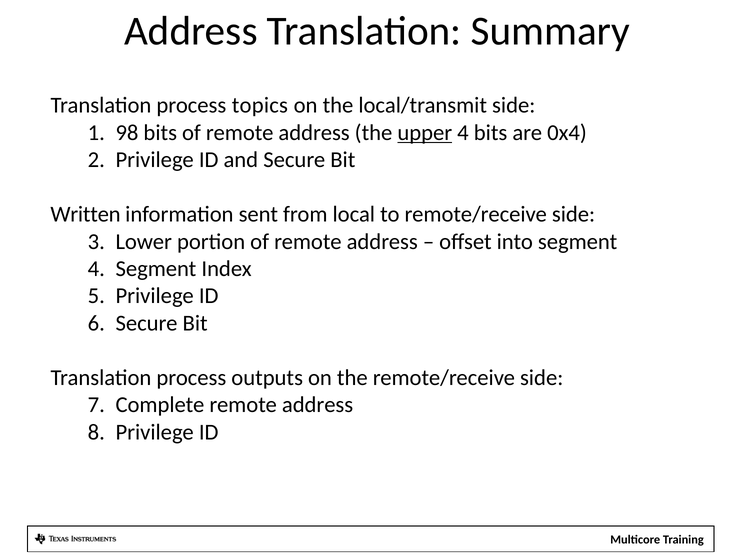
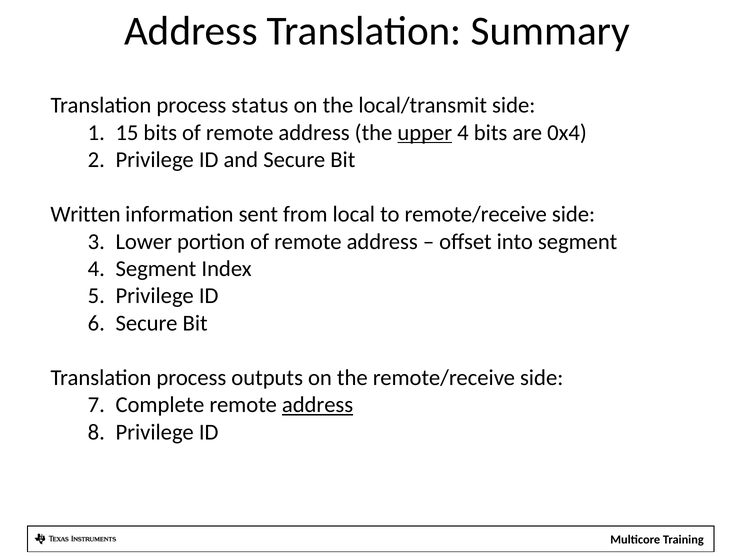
topics: topics -> status (260, 105)
98: 98 -> 15 (127, 133)
address underline: none -> present (318, 405)
